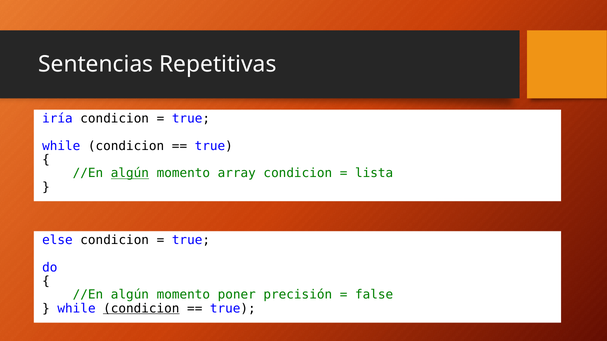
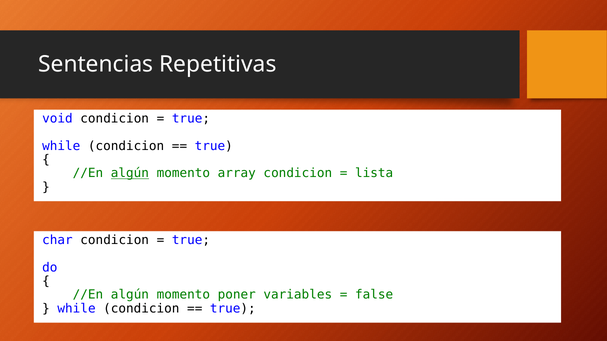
iría: iría -> void (57, 119)
else: else -> char (57, 240)
precisión: precisión -> variables (298, 295)
condicion underline: present -> none (141, 309)
